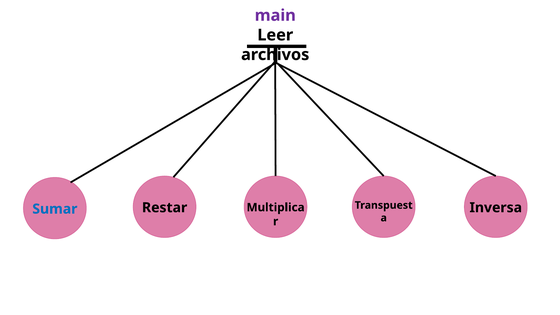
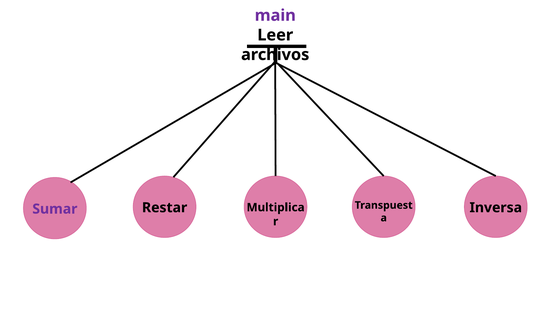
Sumar colour: blue -> purple (55, 209)
